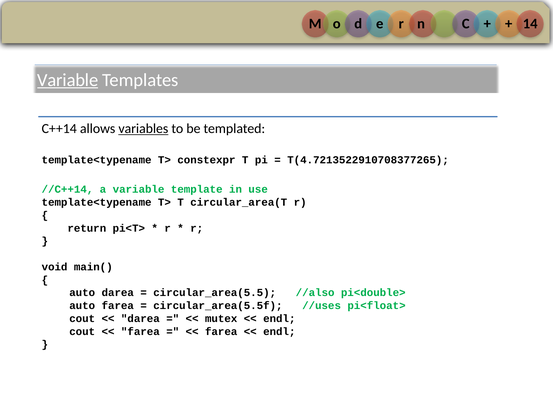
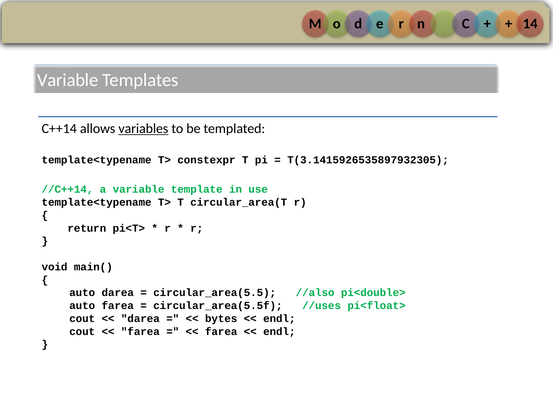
Variable underline: present -> none (68, 80)
T(4.7213522910708377265: T(4.7213522910708377265 -> T(3.1415926535897932305 (368, 160)
mutex: mutex -> bytes (221, 318)
